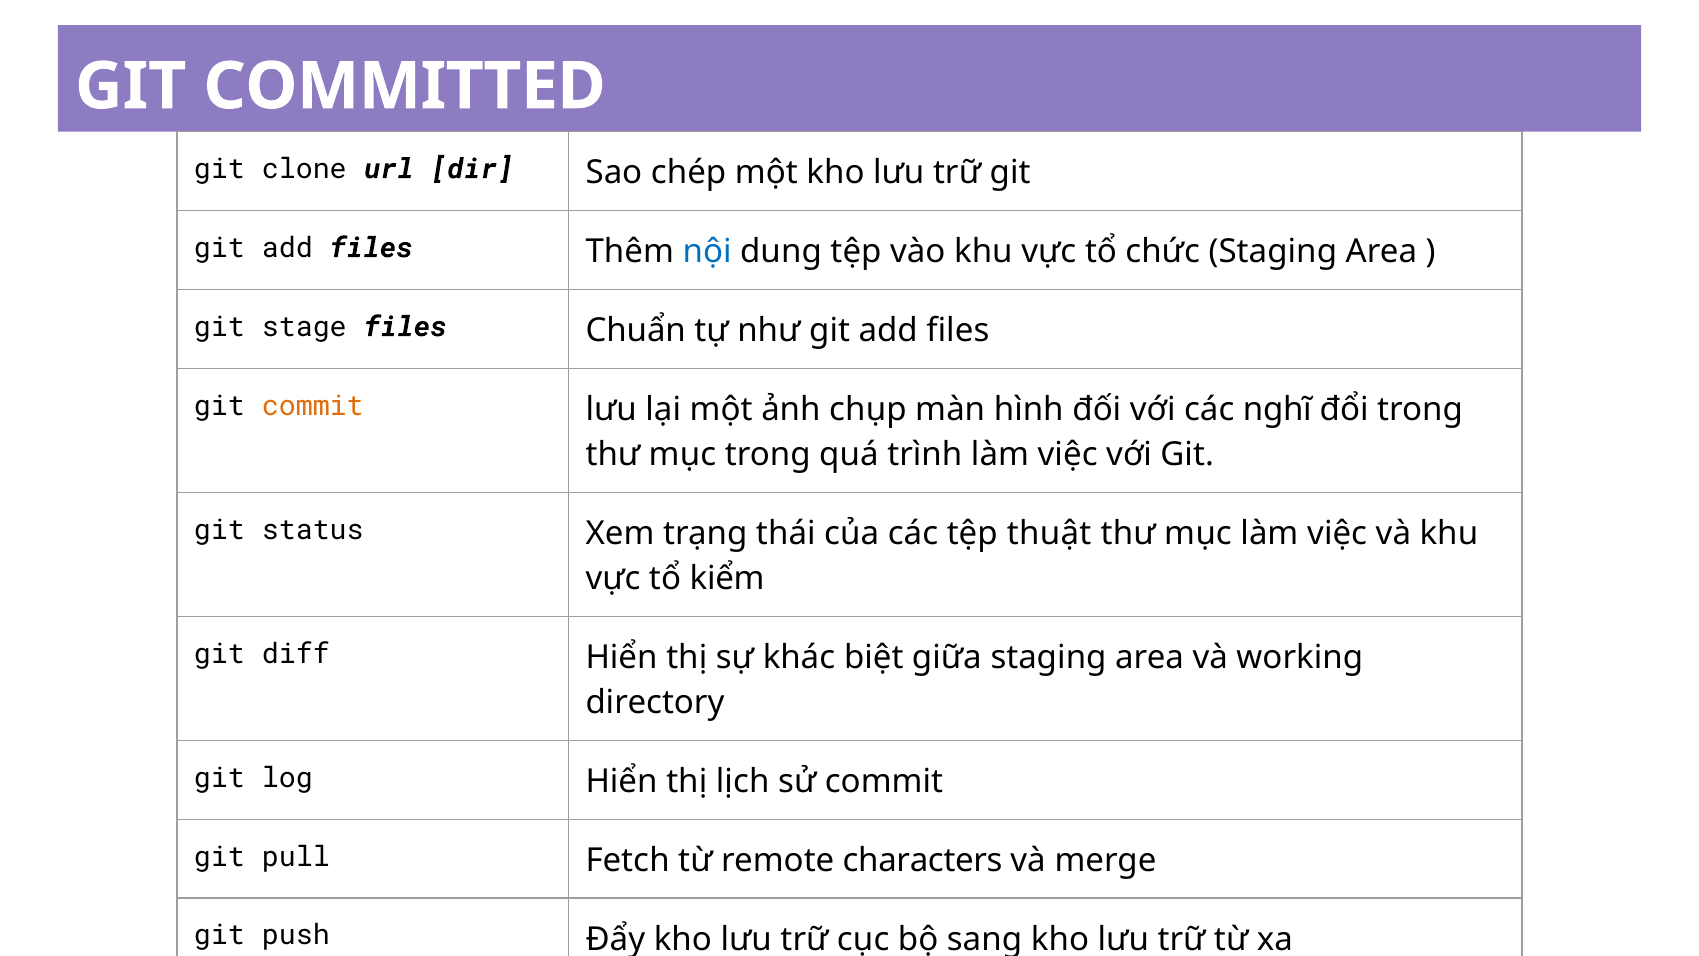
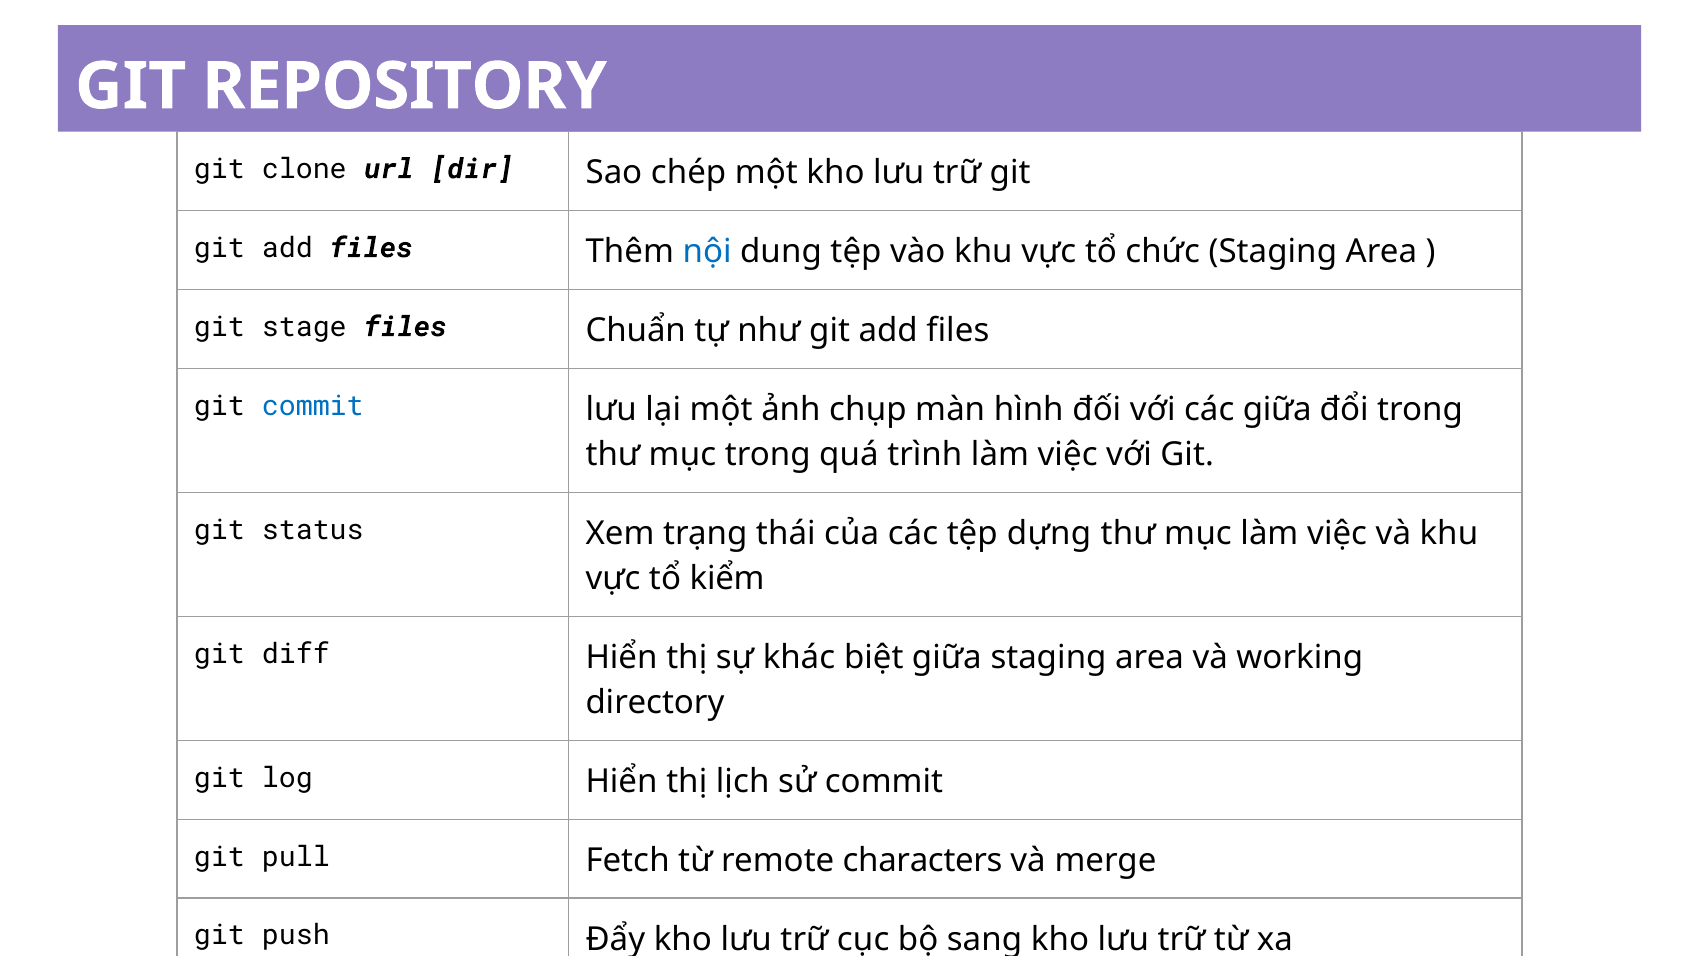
COMMITTED: COMMITTED -> REPOSITORY (405, 86)
commit colour: orange -> blue (313, 406)
các nghĩ: nghĩ -> giữa (1277, 410)
thuật: thuật -> dựng (1049, 534)
